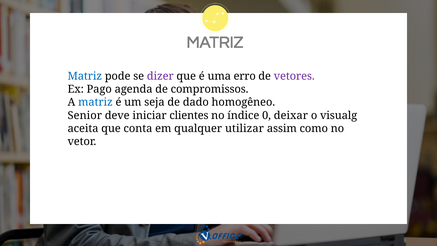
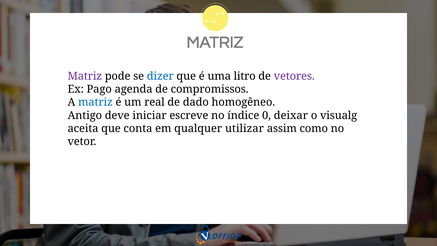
Matriz colour: blue -> purple (85, 76)
dizer colour: purple -> blue (160, 76)
erro: erro -> litro (245, 76)
seja: seja -> real (154, 102)
Senior: Senior -> Antigo (85, 115)
clientes: clientes -> escreve (189, 115)
